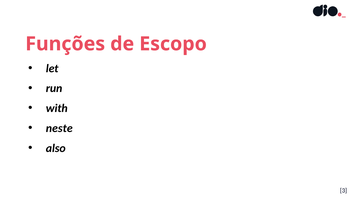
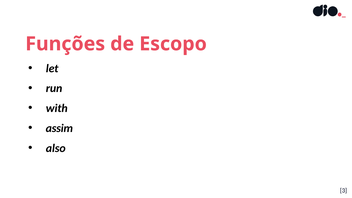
neste: neste -> assim (59, 128)
